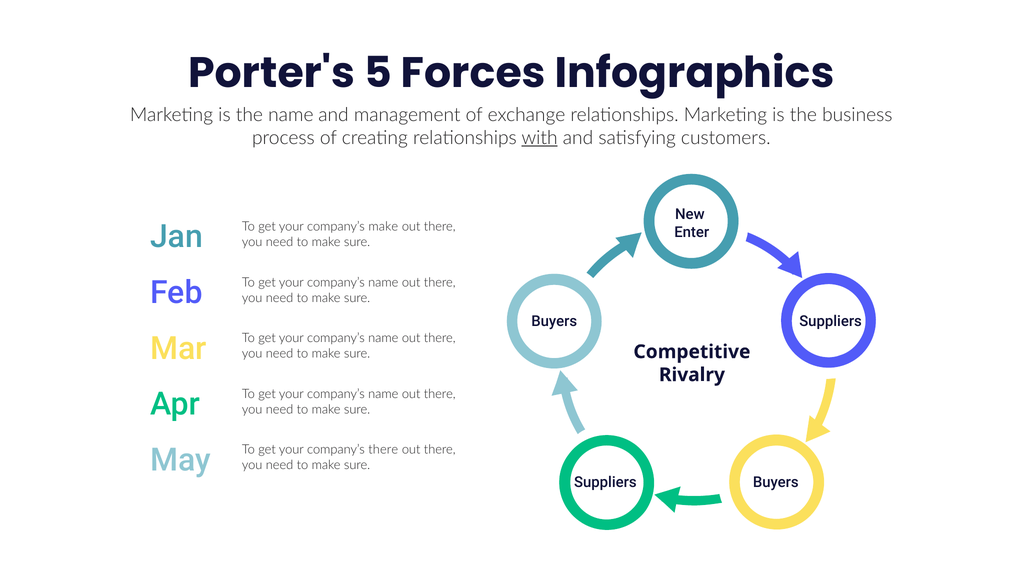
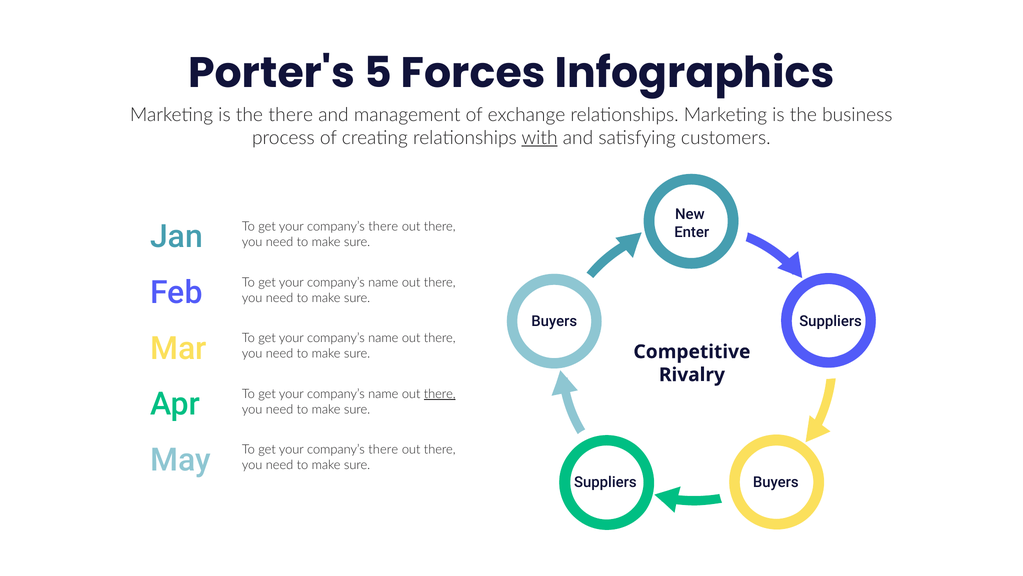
the name: name -> there (291, 115)
make: make -> there (383, 227)
there underline: none -> present (440, 394)
